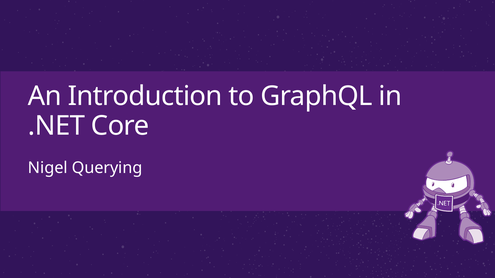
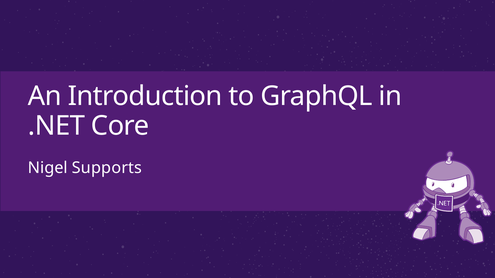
Querying: Querying -> Supports (107, 168)
